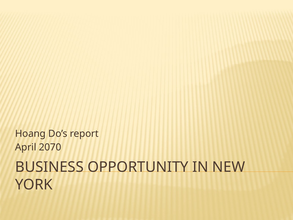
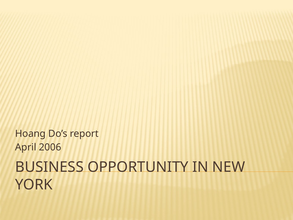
2070: 2070 -> 2006 (50, 147)
